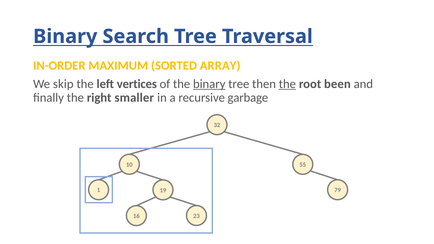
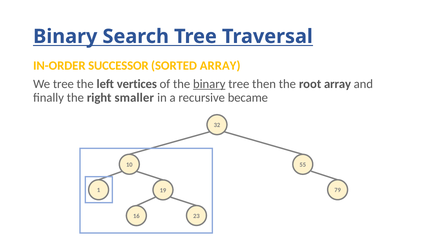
MAXIMUM: MAXIMUM -> SUCCESSOR (118, 66)
We skip: skip -> tree (63, 84)
the underline: present -> none (287, 84)
root been: been -> array (338, 84)
garbage: garbage -> became (248, 98)
